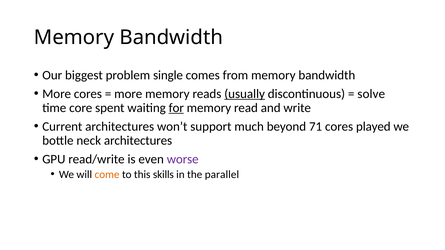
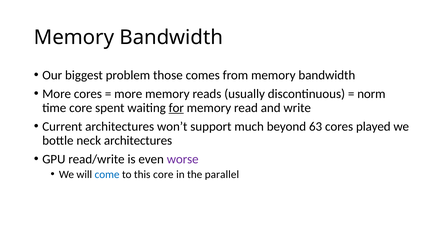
single: single -> those (168, 75)
usually underline: present -> none (245, 94)
solve: solve -> norm (371, 94)
71: 71 -> 63 (316, 127)
come colour: orange -> blue (107, 175)
this skills: skills -> core (163, 175)
